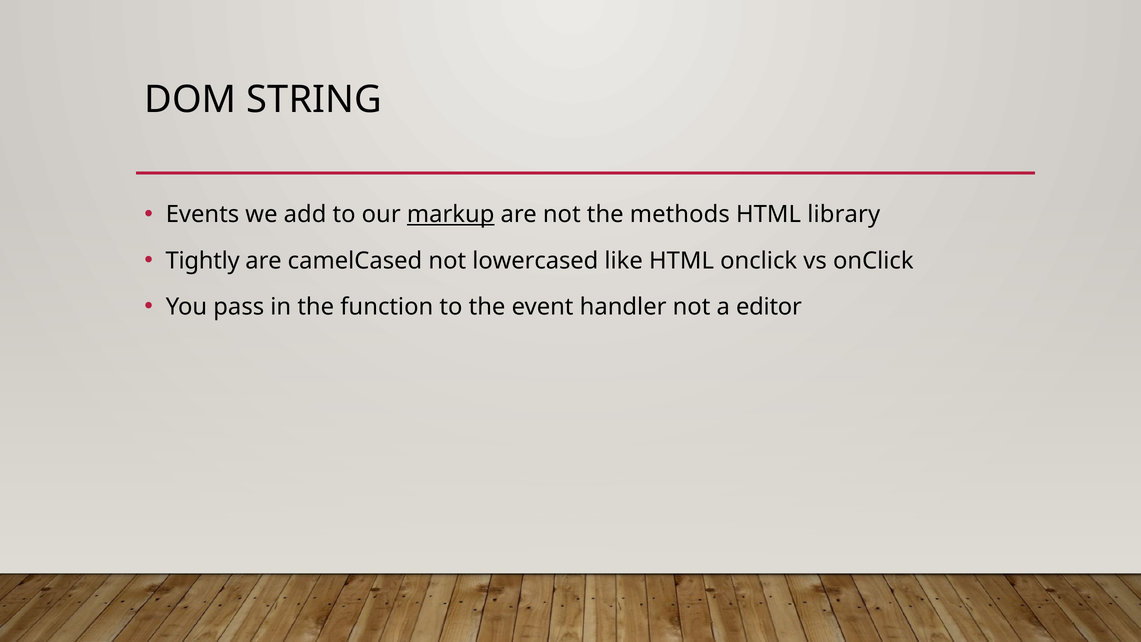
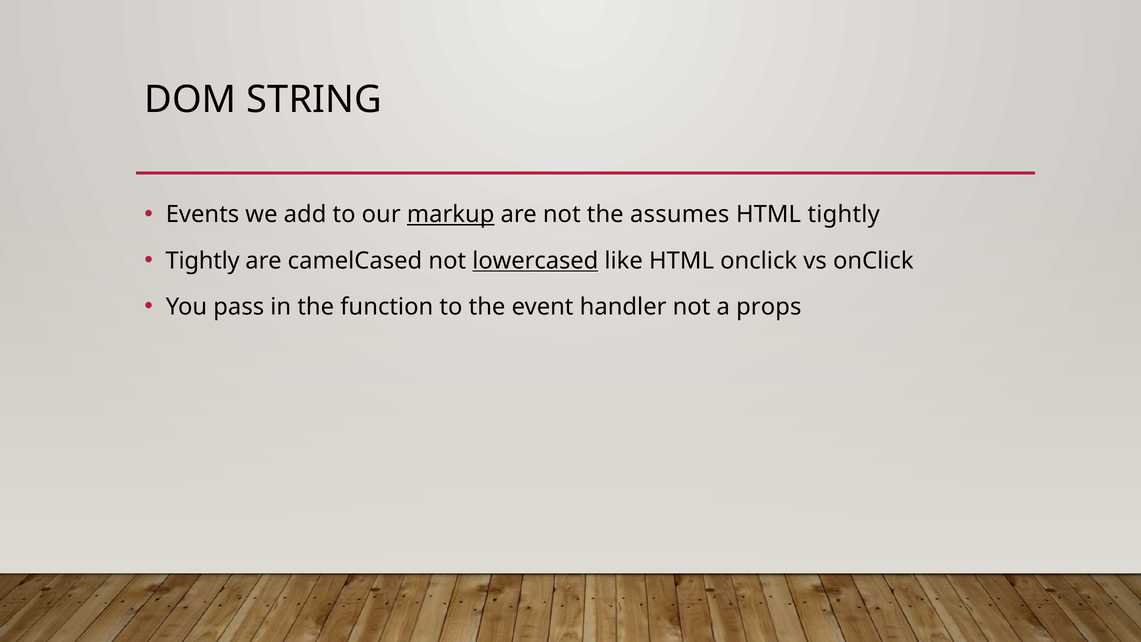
methods: methods -> assumes (680, 215)
HTML library: library -> tightly (844, 215)
lowercased underline: none -> present (535, 261)
editor: editor -> props (769, 307)
